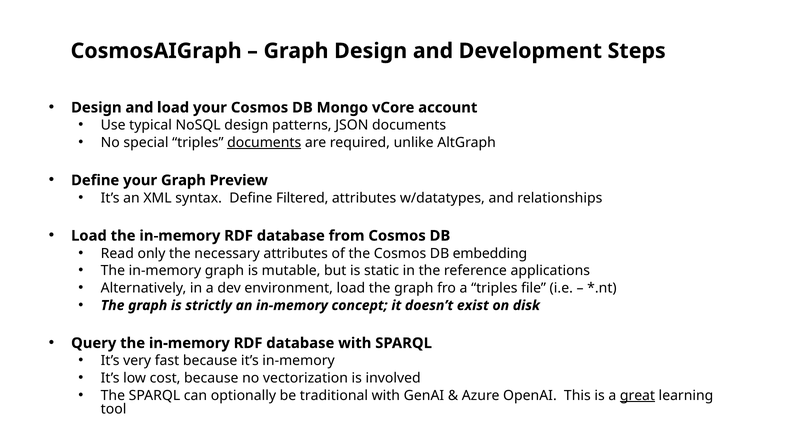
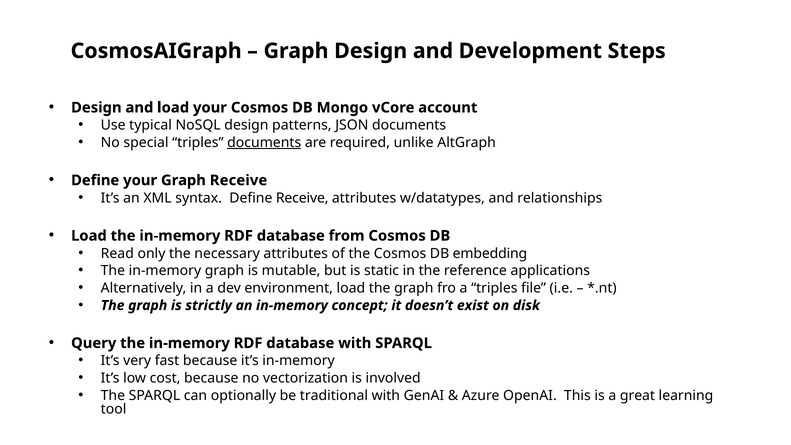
Graph Preview: Preview -> Receive (239, 180)
Define Filtered: Filtered -> Receive (302, 198)
great underline: present -> none (637, 395)
